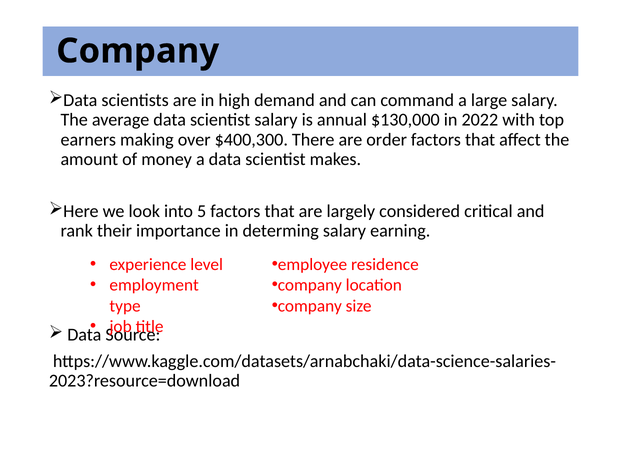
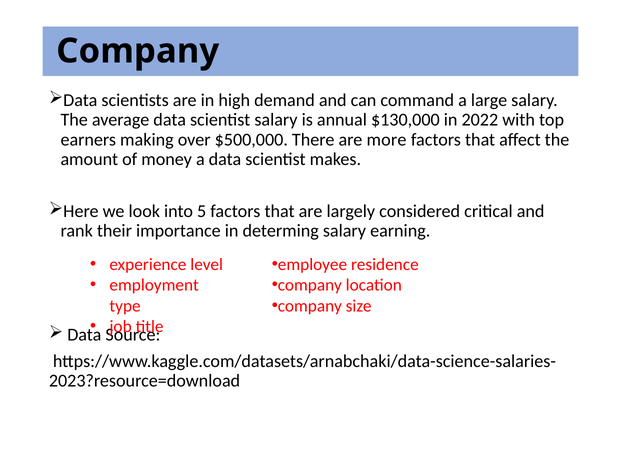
$400,300: $400,300 -> $500,000 (251, 139)
order: order -> more (387, 139)
